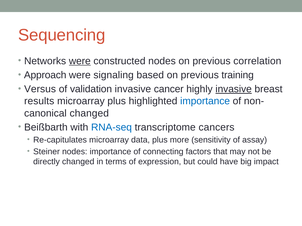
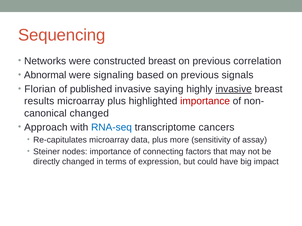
were underline: present -> none (80, 61)
constructed nodes: nodes -> breast (162, 61)
Approach: Approach -> Abnormal (45, 75)
training: training -> signals (238, 75)
Versus: Versus -> Florian (40, 89)
validation: validation -> published (91, 89)
cancer: cancer -> saying (169, 89)
importance colour: blue -> red (205, 101)
Beißbarth: Beißbarth -> Approach (46, 128)
